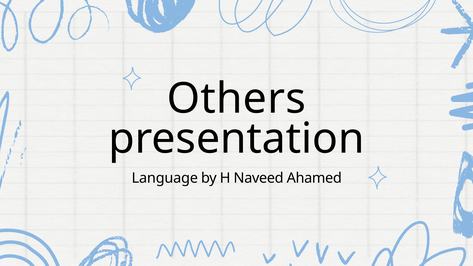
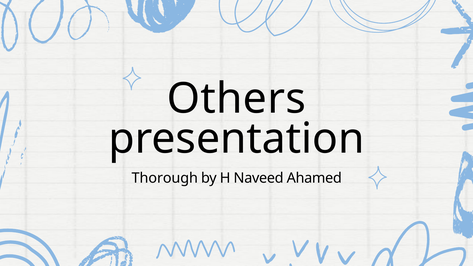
Language: Language -> Thorough (165, 178)
